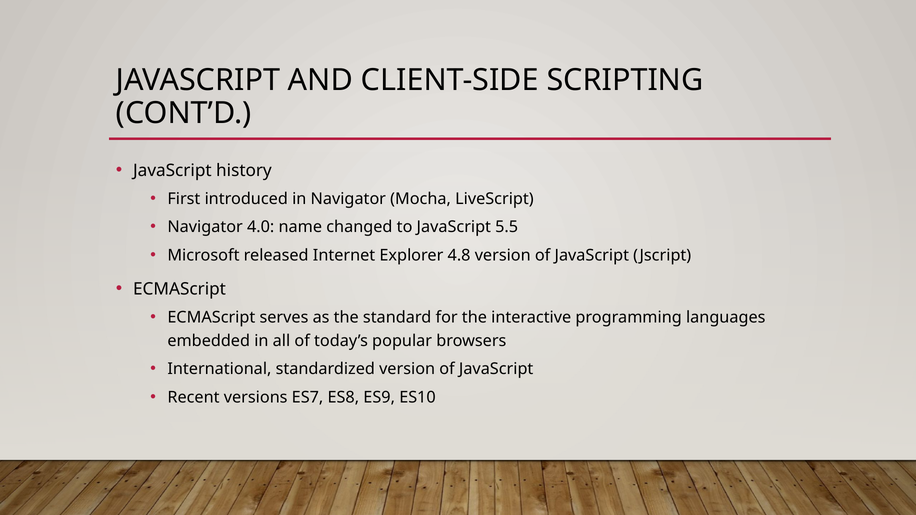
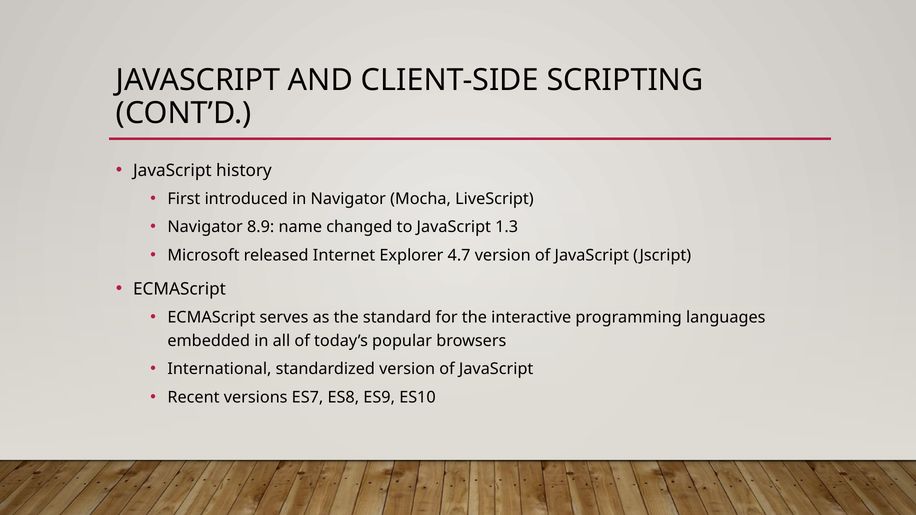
4.0: 4.0 -> 8.9 (261, 227)
5.5: 5.5 -> 1.3 (507, 227)
4.8: 4.8 -> 4.7 (459, 255)
